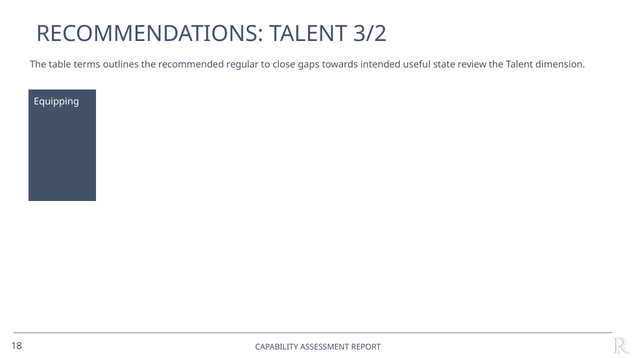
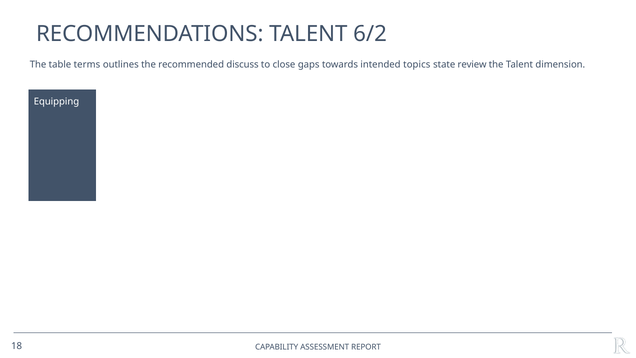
3/2: 3/2 -> 6/2 (370, 34)
regular: regular -> discuss (243, 64)
useful: useful -> topics (417, 64)
